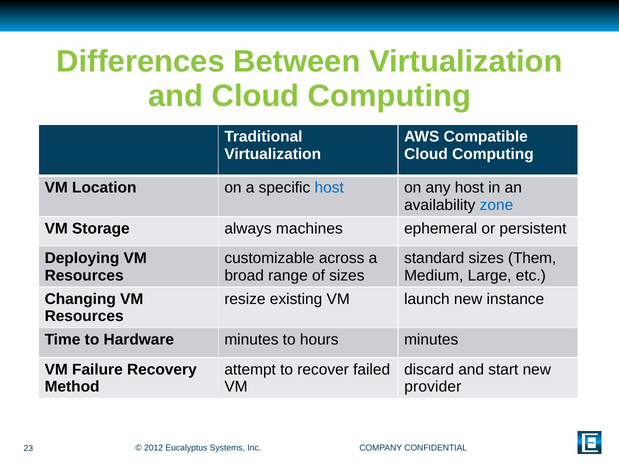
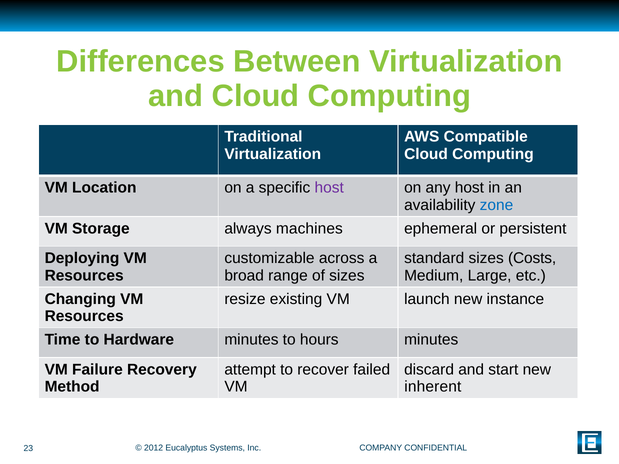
host colour: blue -> purple (329, 188)
Them: Them -> Costs (532, 258)
provider: provider -> inherent (433, 387)
